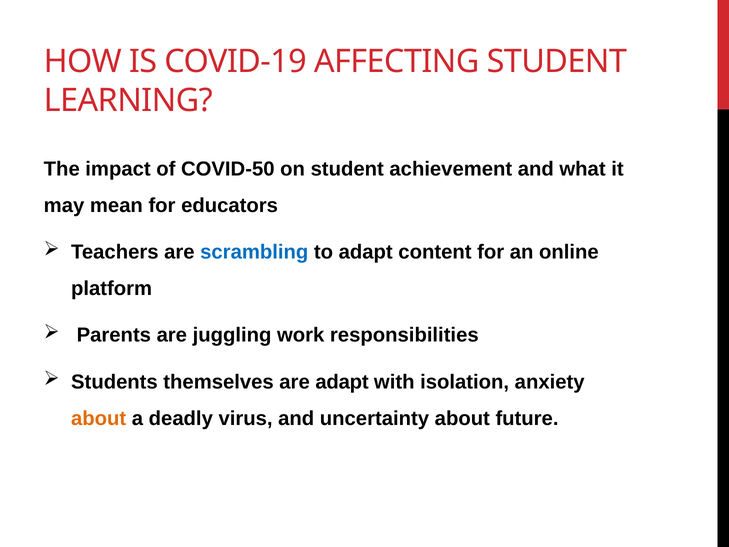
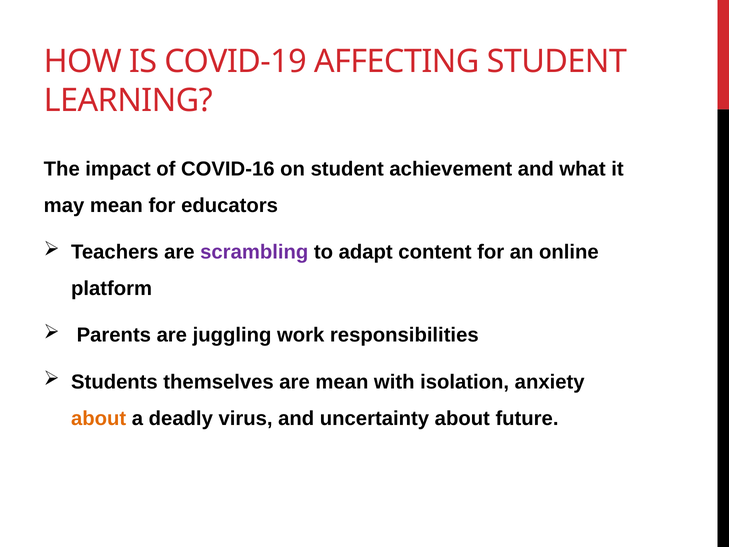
COVID-50: COVID-50 -> COVID-16 (228, 169)
scrambling colour: blue -> purple (254, 252)
are adapt: adapt -> mean (342, 382)
